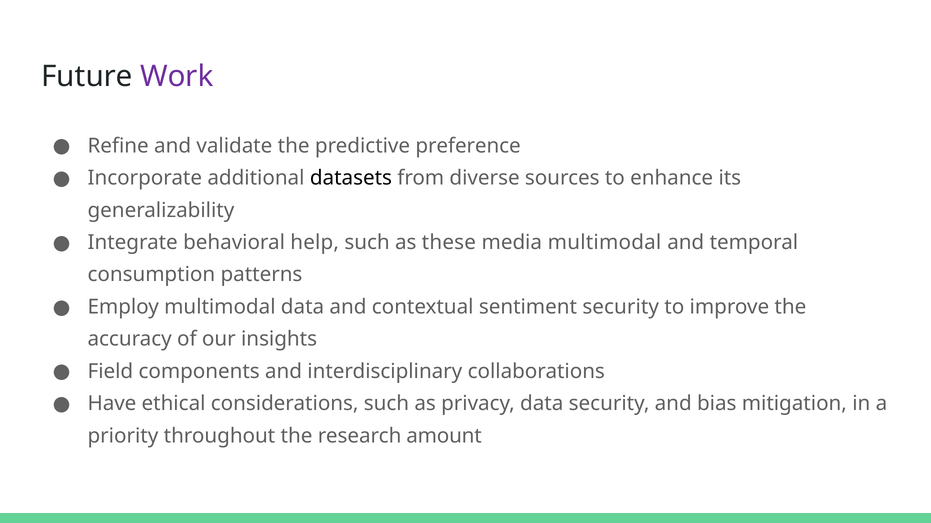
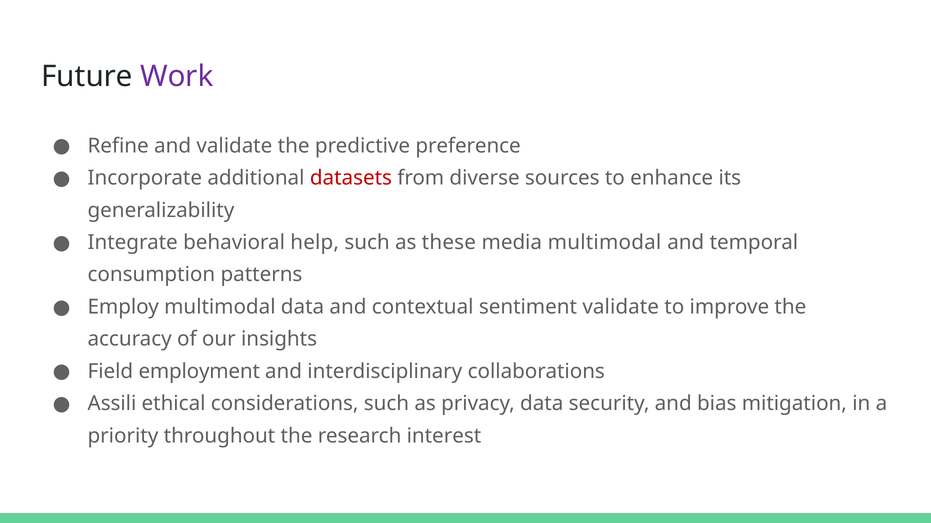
datasets colour: black -> red (351, 178)
sentiment security: security -> validate (621, 307)
components: components -> employment (199, 372)
Have: Have -> Assili (112, 404)
amount: amount -> interest (444, 436)
